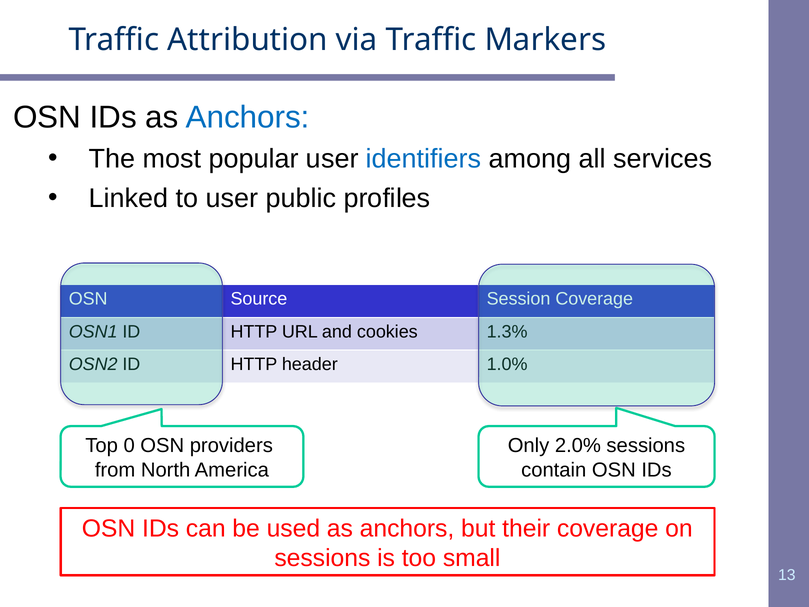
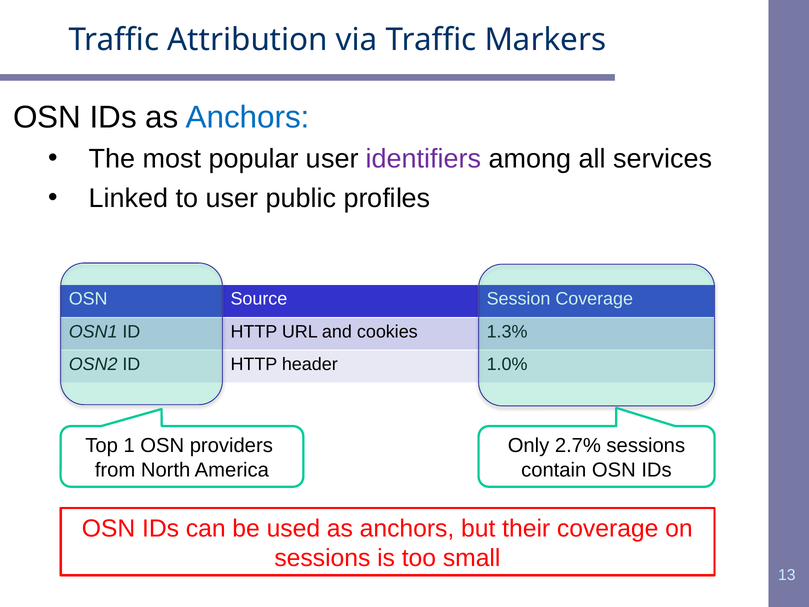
identifiers colour: blue -> purple (424, 159)
0: 0 -> 1 (129, 446)
2.0%: 2.0% -> 2.7% (578, 446)
